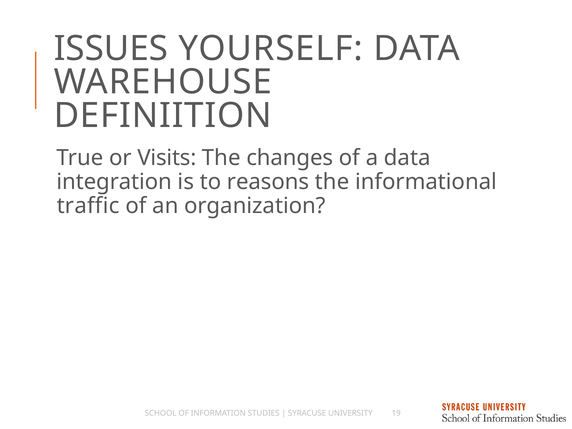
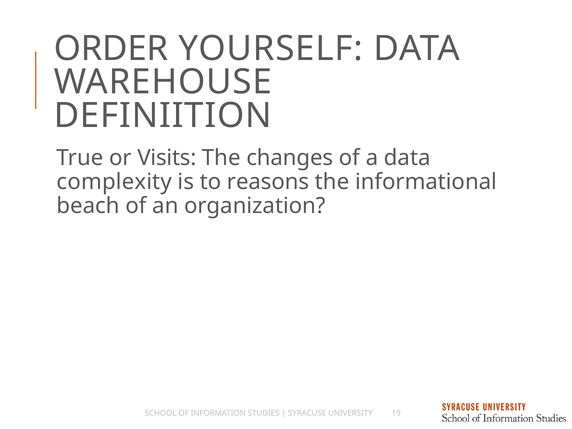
ISSUES: ISSUES -> ORDER (111, 48)
integration: integration -> complexity (114, 182)
traffic: traffic -> beach (88, 206)
